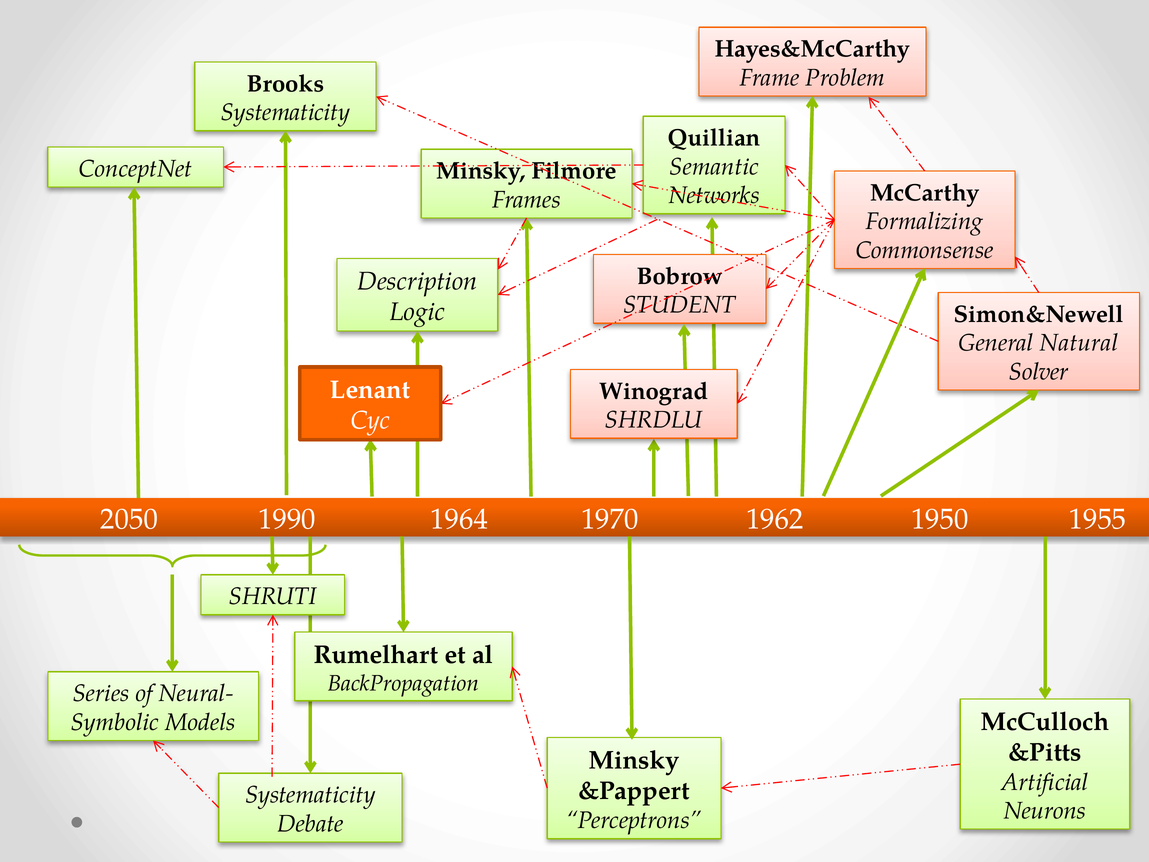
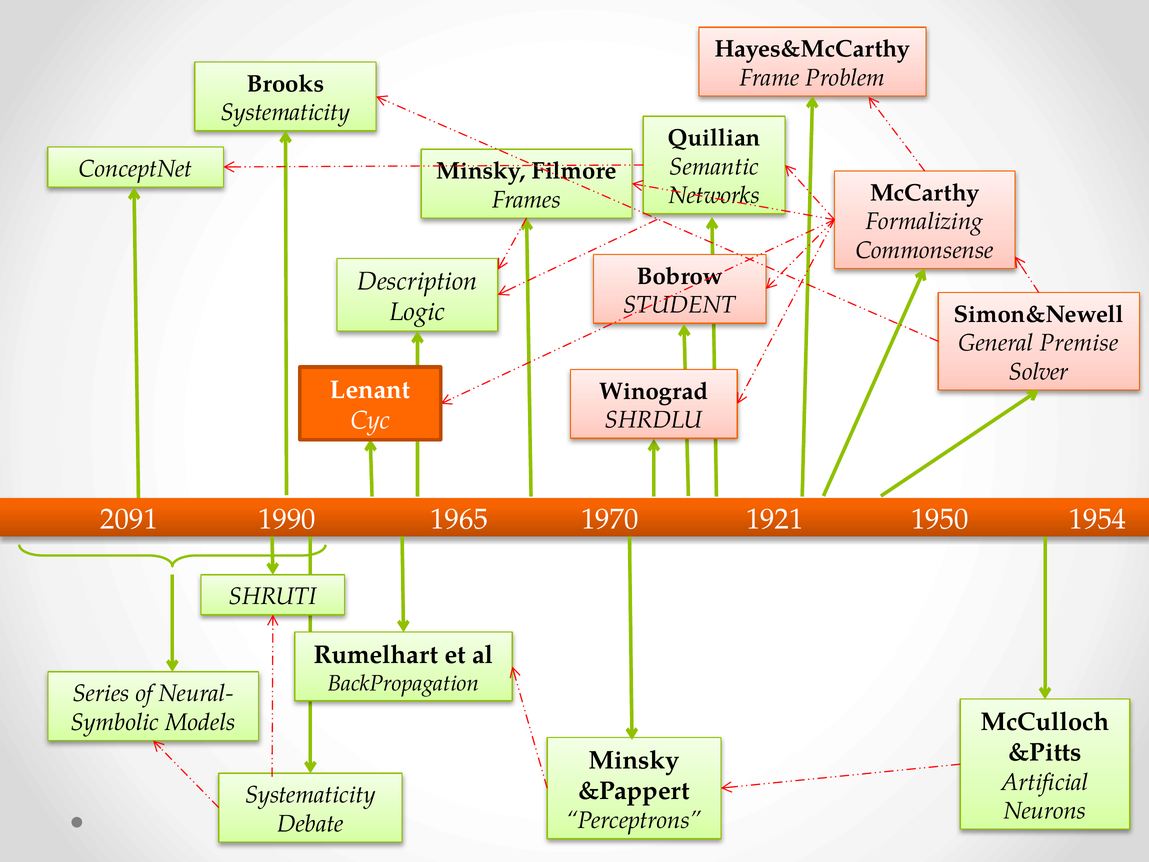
Natural: Natural -> Premise (1079, 343)
2050: 2050 -> 2091 (129, 519)
1964: 1964 -> 1965 (459, 519)
1962: 1962 -> 1921 (775, 519)
1955: 1955 -> 1954 (1098, 519)
